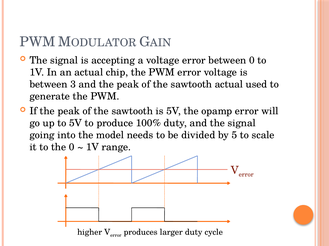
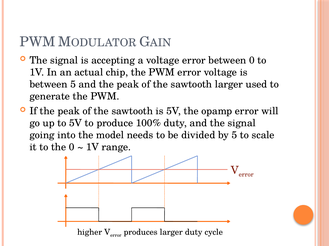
between 3: 3 -> 5 (73, 85)
sawtooth actual: actual -> larger (229, 85)
